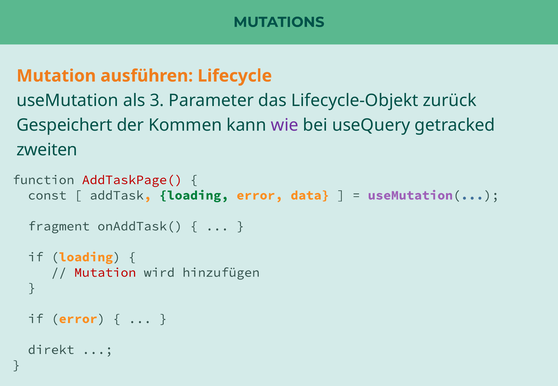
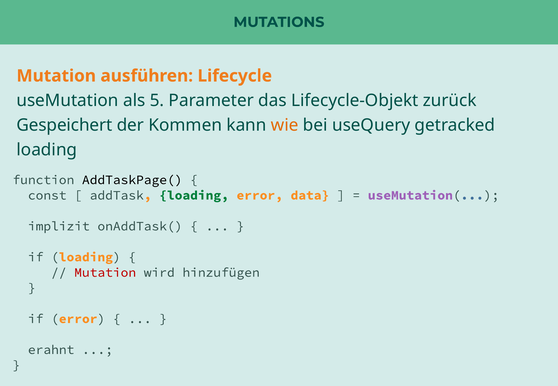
3: 3 -> 5 (157, 101)
wie colour: purple -> orange (285, 125)
zweiten: zweiten -> loading (47, 150)
AddTaskPage( colour: red -> black (132, 180)
fragment: fragment -> implizit (59, 226)
direkt: direkt -> erahnt (51, 350)
